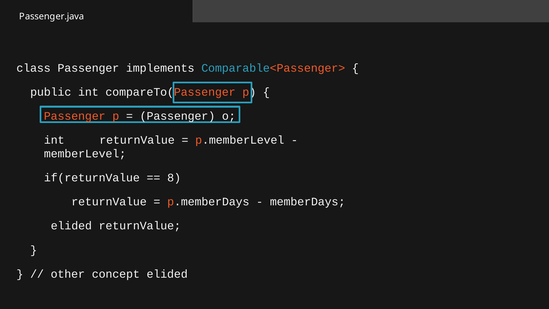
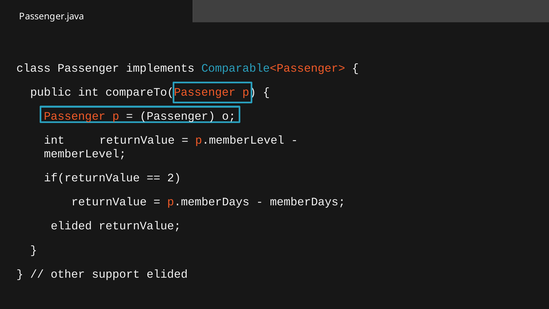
8: 8 -> 2 (174, 178)
concept: concept -> support (116, 274)
